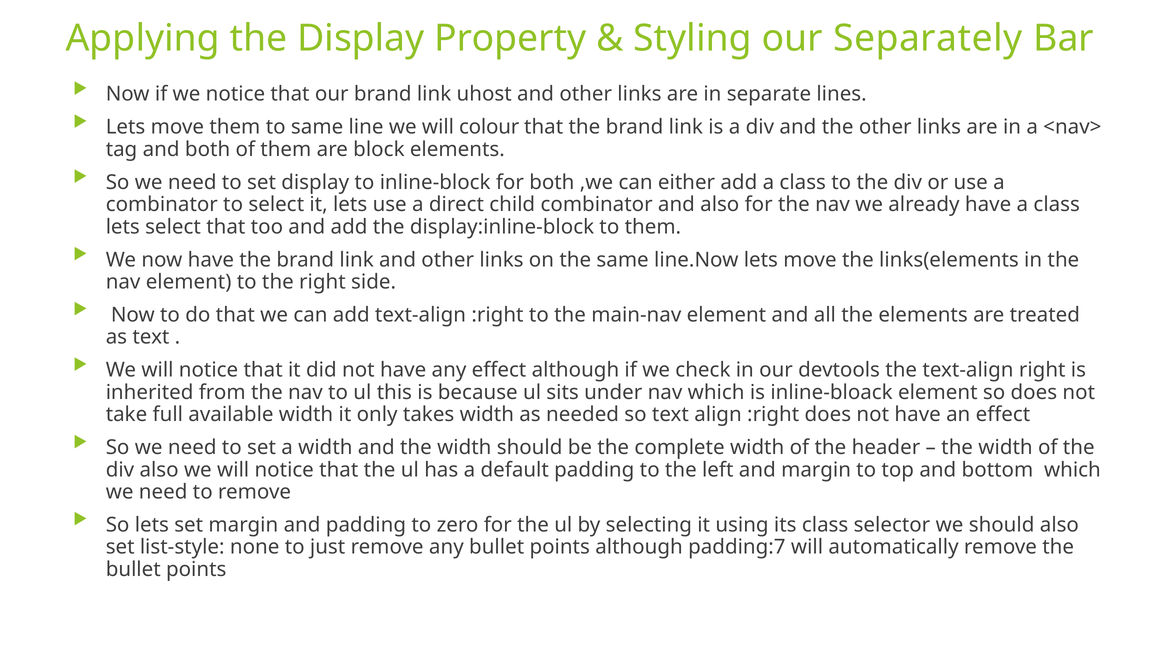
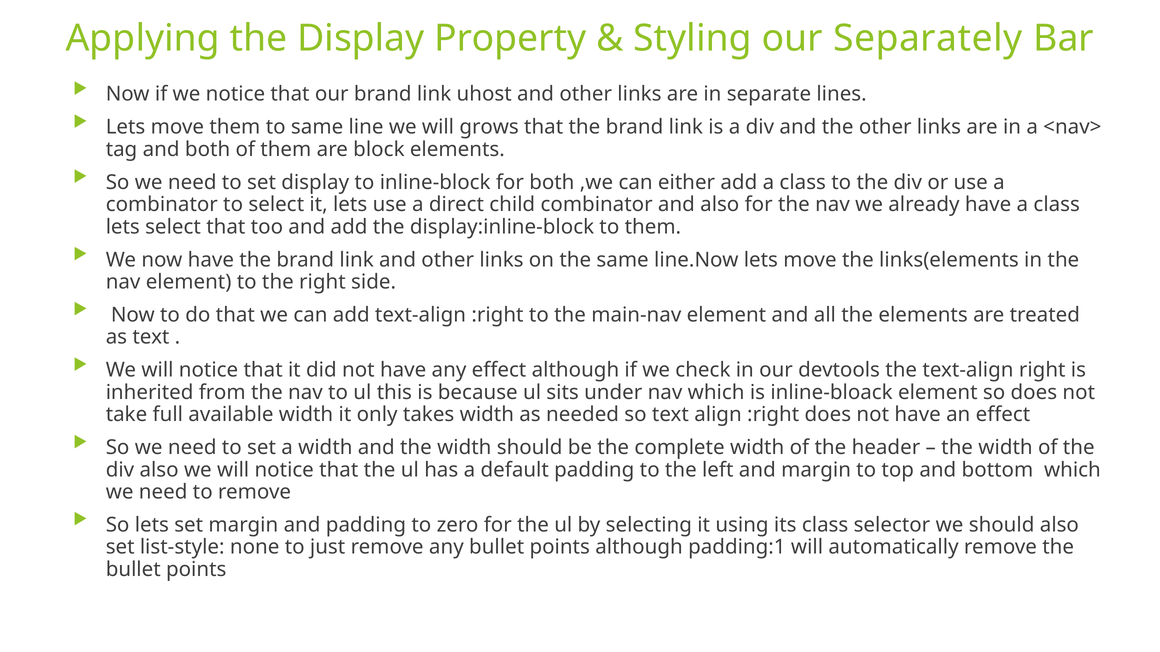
colour: colour -> grows (489, 127)
padding:7: padding:7 -> padding:1 (737, 548)
